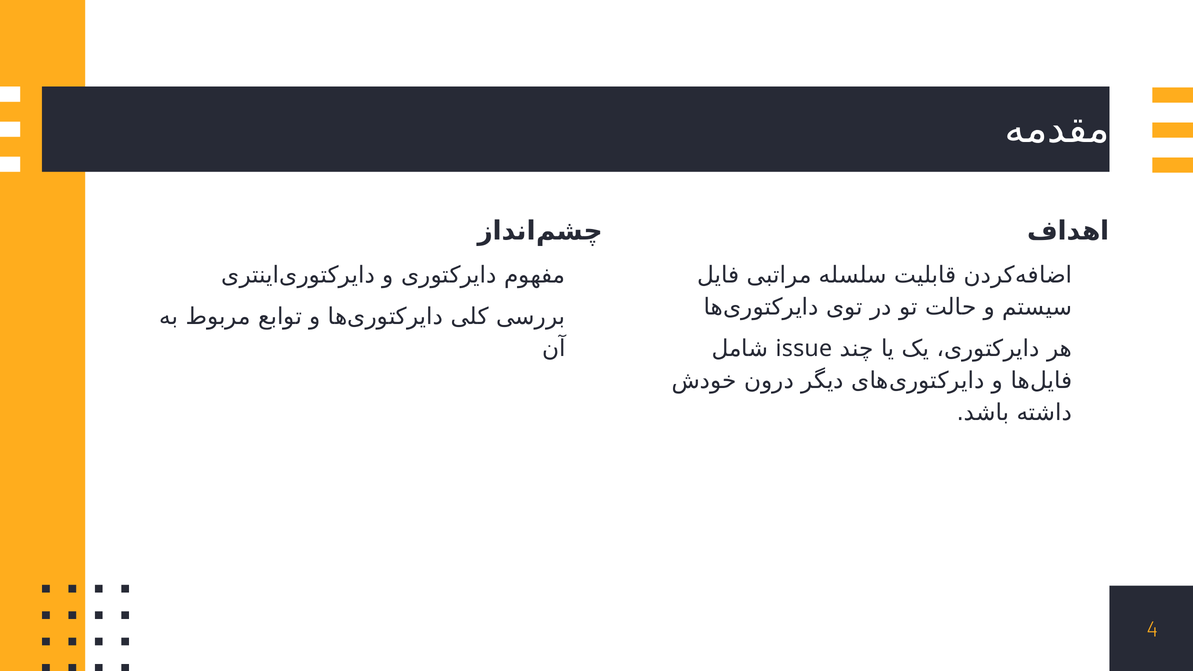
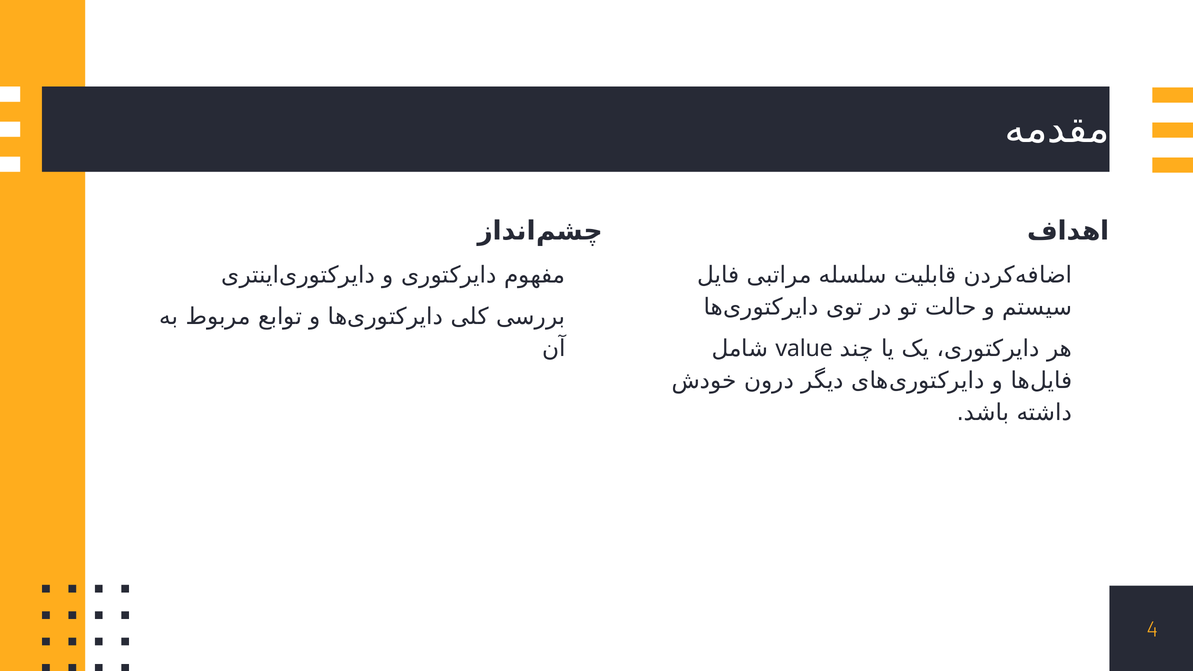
issue: issue -> value (804, 349)
